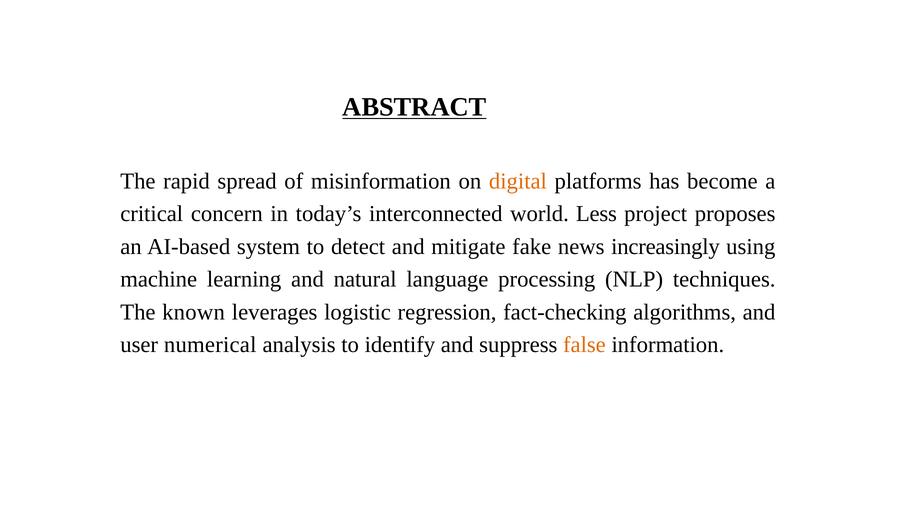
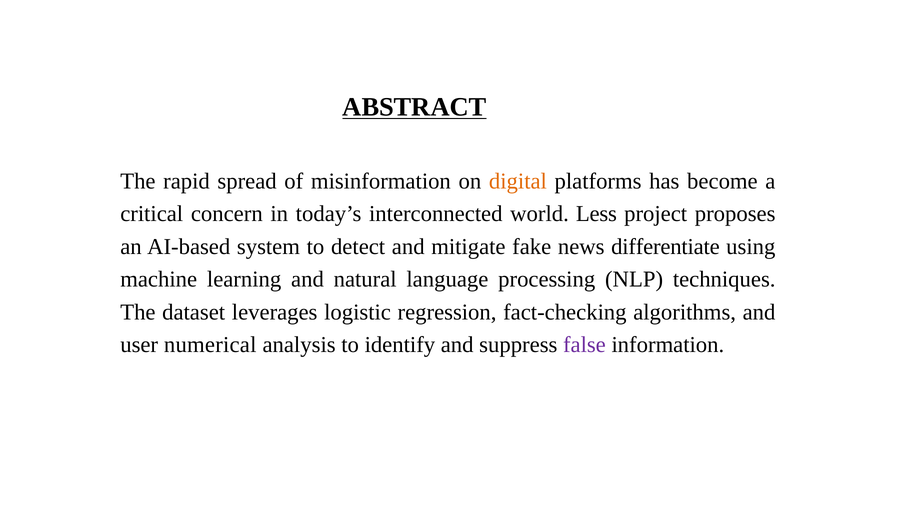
increasingly: increasingly -> differentiate (665, 247)
known: known -> dataset (194, 312)
false colour: orange -> purple (584, 345)
